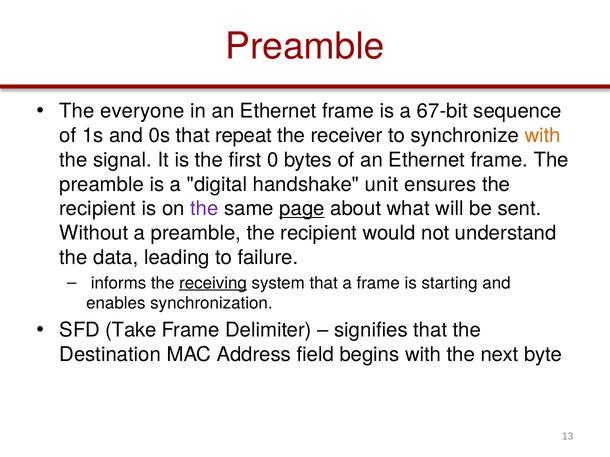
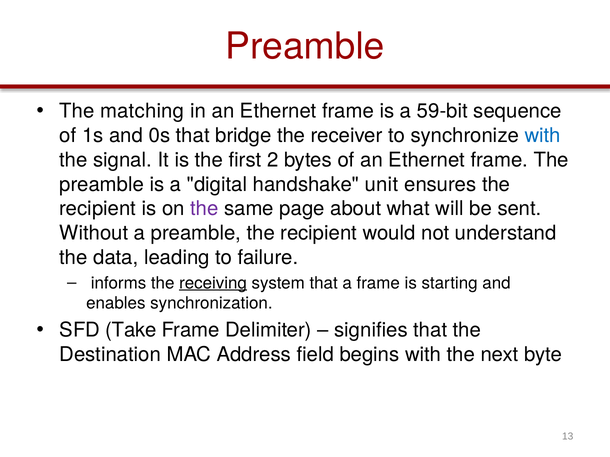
everyone: everyone -> matching (142, 111)
67-bit: 67-bit -> 59-bit (442, 111)
repeat: repeat -> bridge (243, 136)
with colour: orange -> blue (543, 136)
0: 0 -> 2 (273, 160)
page underline: present -> none (302, 209)
